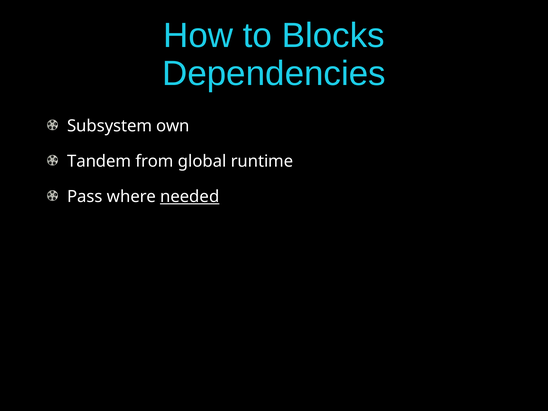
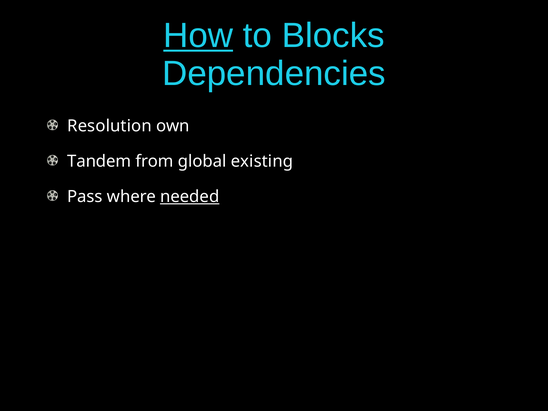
How underline: none -> present (198, 36)
Subsystem: Subsystem -> Resolution (109, 126)
runtime: runtime -> existing (262, 161)
